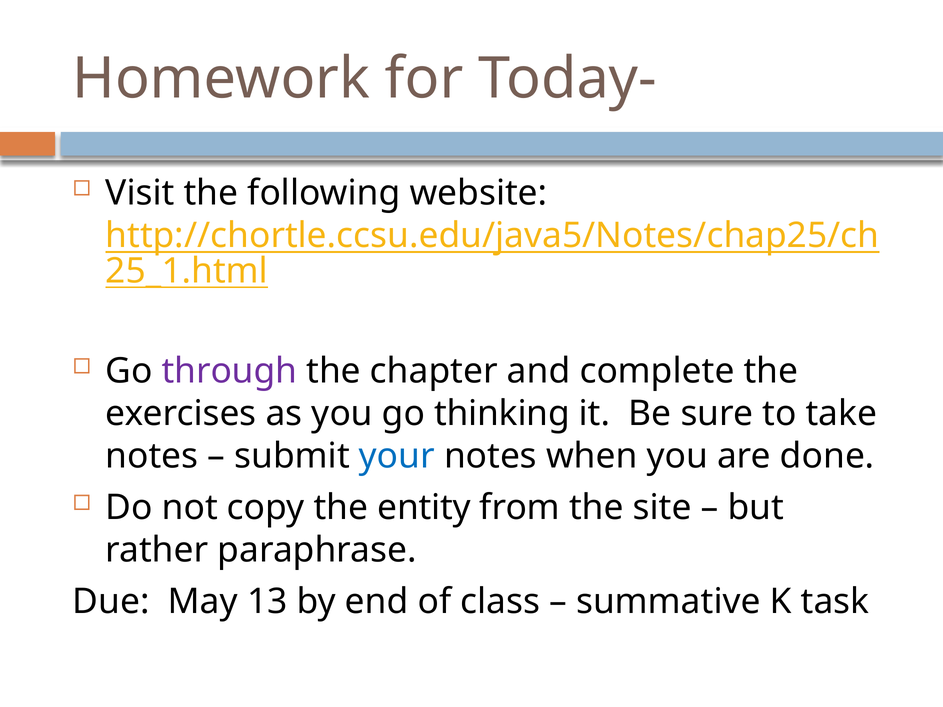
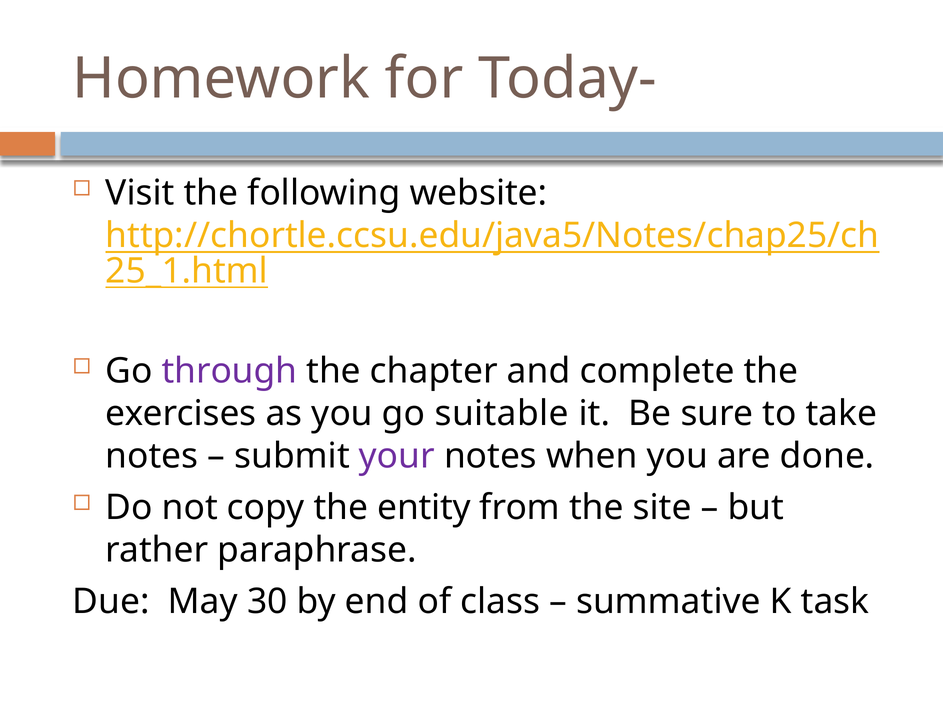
thinking: thinking -> suitable (502, 414)
your colour: blue -> purple (397, 456)
13: 13 -> 30 (267, 602)
